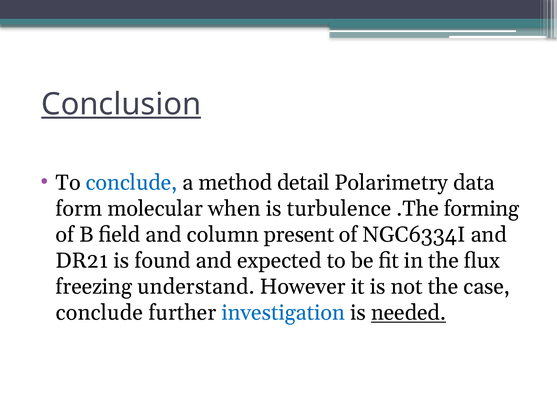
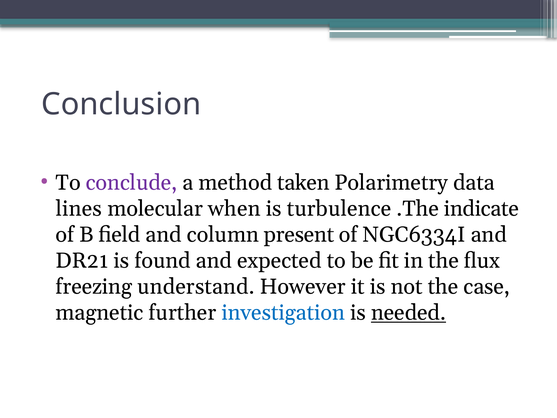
Conclusion underline: present -> none (121, 104)
conclude colour: blue -> purple (132, 183)
detail: detail -> taken (303, 183)
form: form -> lines (79, 209)
forming: forming -> indicate (481, 209)
conclude: conclude -> magnetic (99, 313)
